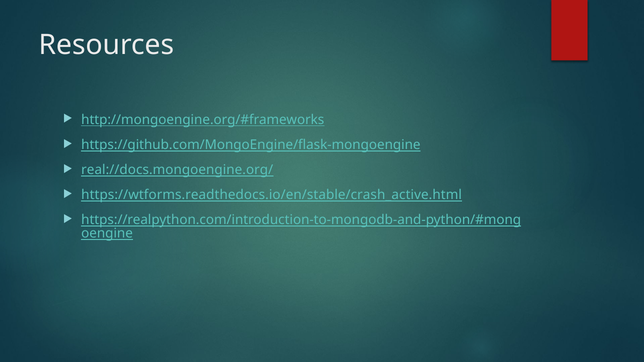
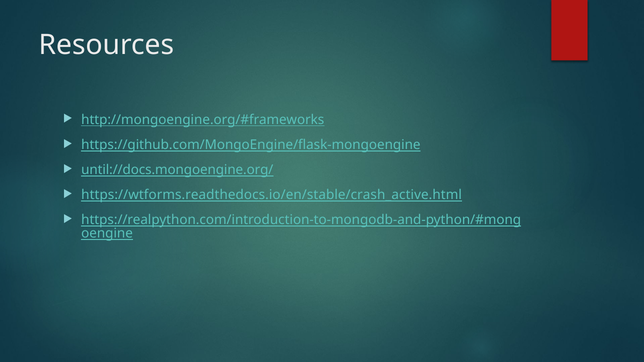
real://docs.mongoengine.org/: real://docs.mongoengine.org/ -> until://docs.mongoengine.org/ (177, 170)
